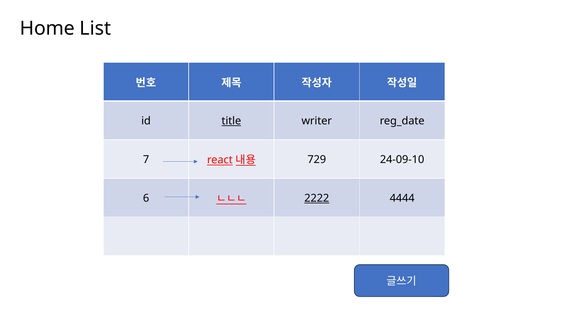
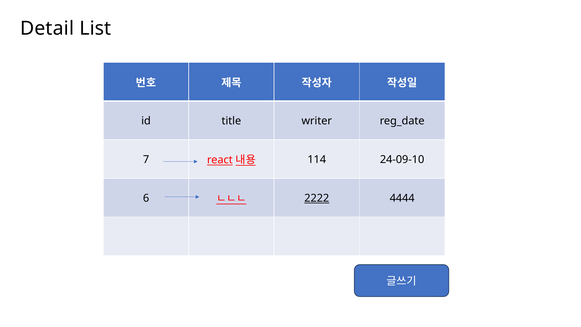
Home: Home -> Detail (47, 29)
title underline: present -> none (231, 121)
729: 729 -> 114 (317, 159)
